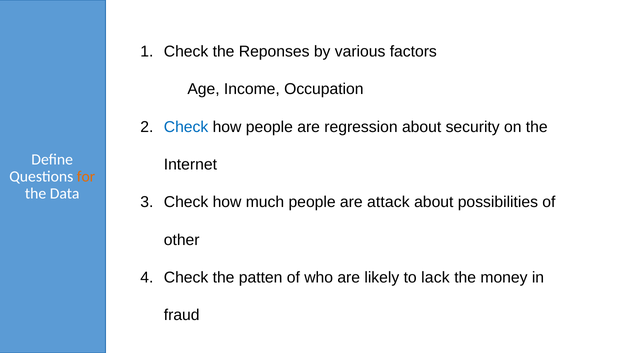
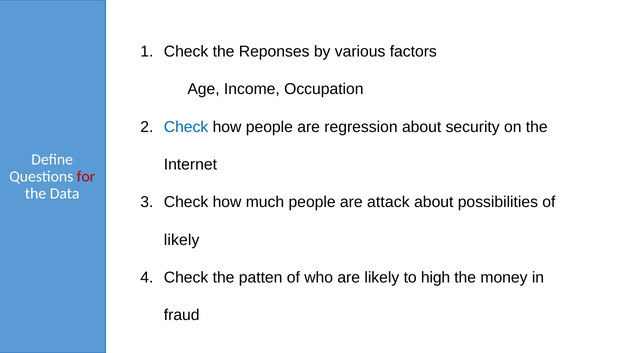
for colour: orange -> red (86, 177)
other: other -> likely (182, 240)
lack: lack -> high (436, 278)
